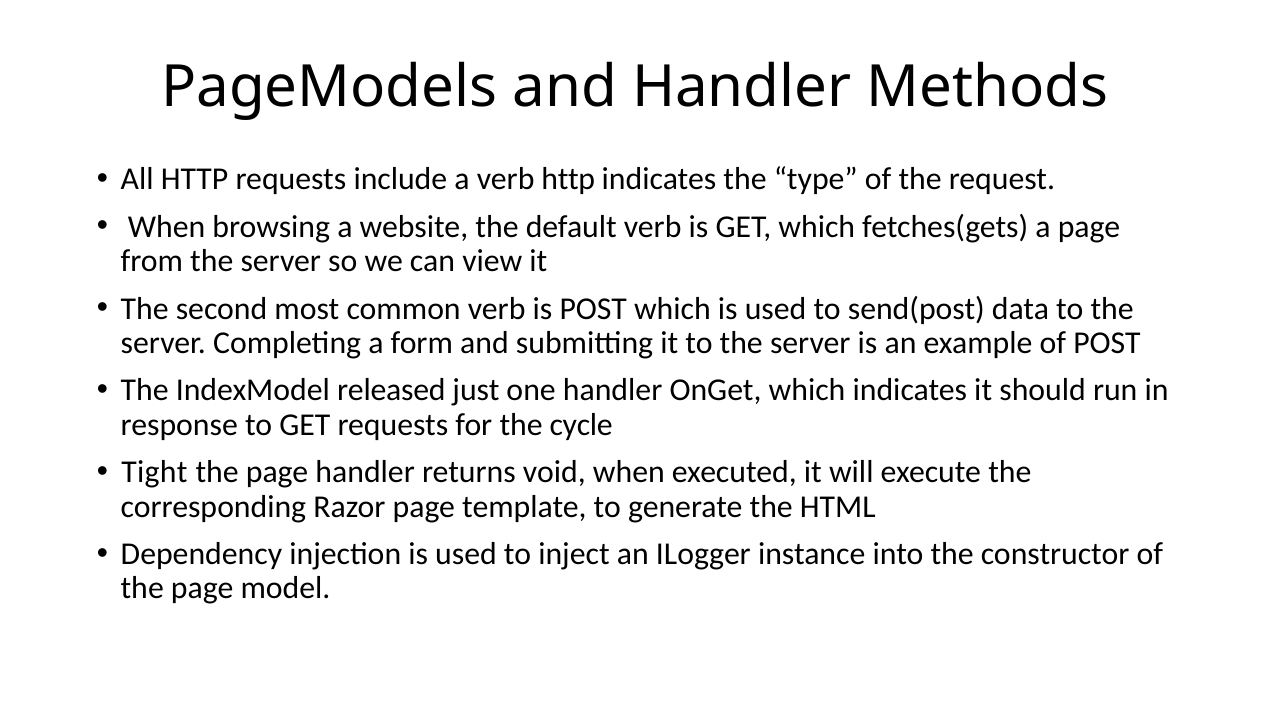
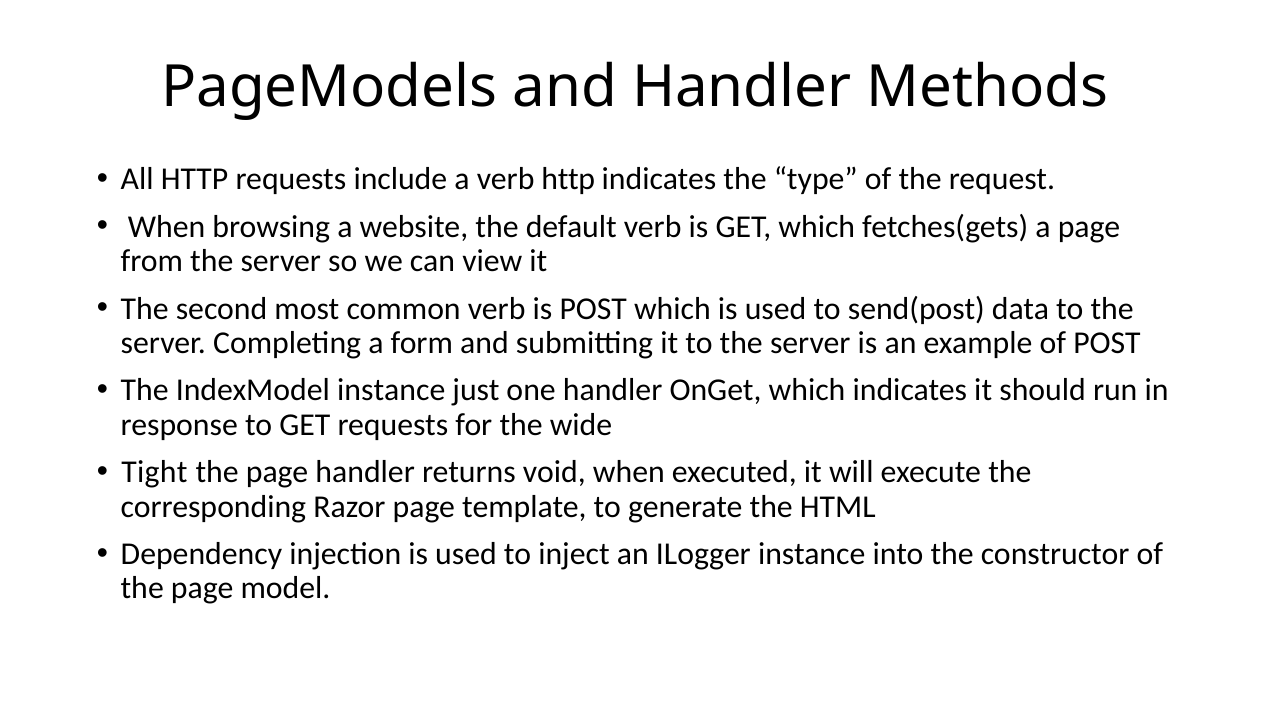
IndexModel released: released -> instance (391, 390)
cycle: cycle -> wide (581, 425)
